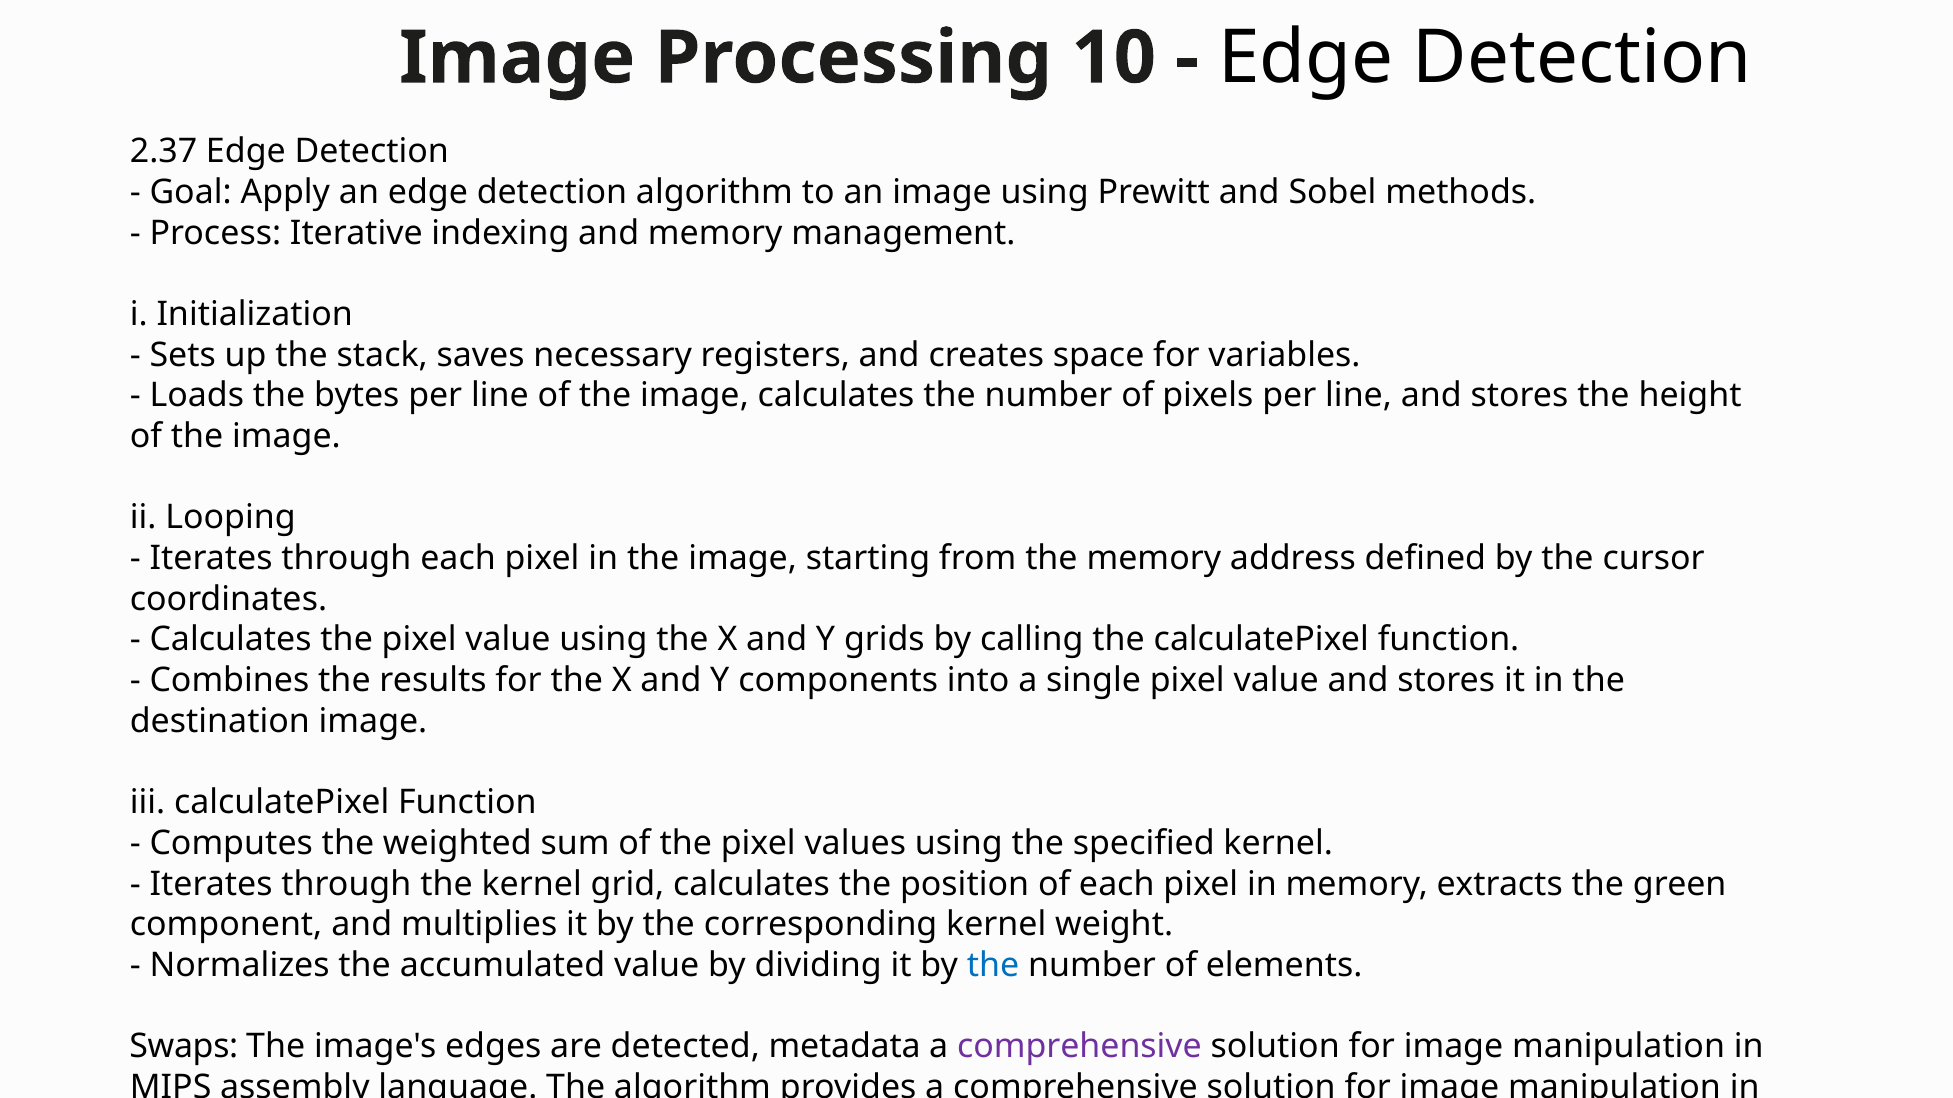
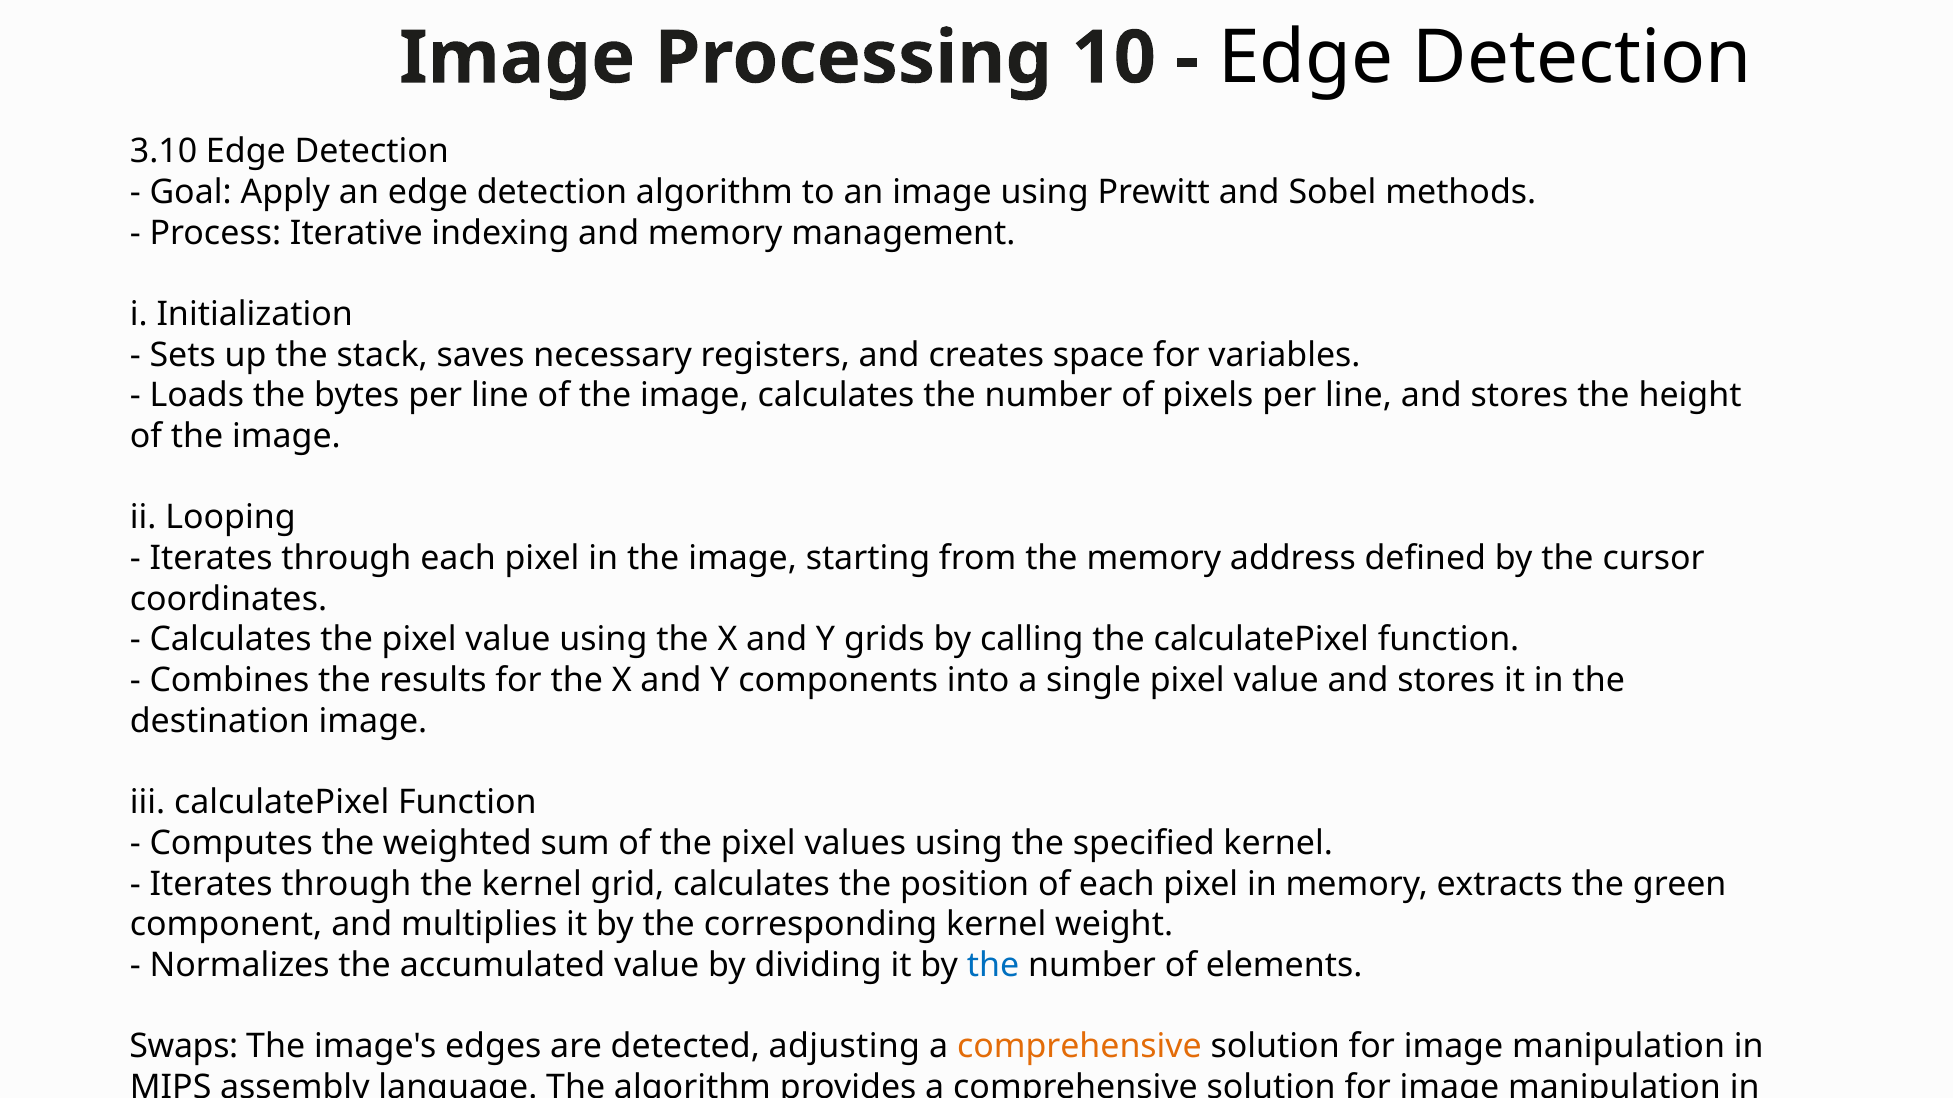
2.37: 2.37 -> 3.10 (164, 152)
metadata: metadata -> adjusting (844, 1047)
comprehensive colour: purple -> orange (1079, 1047)
